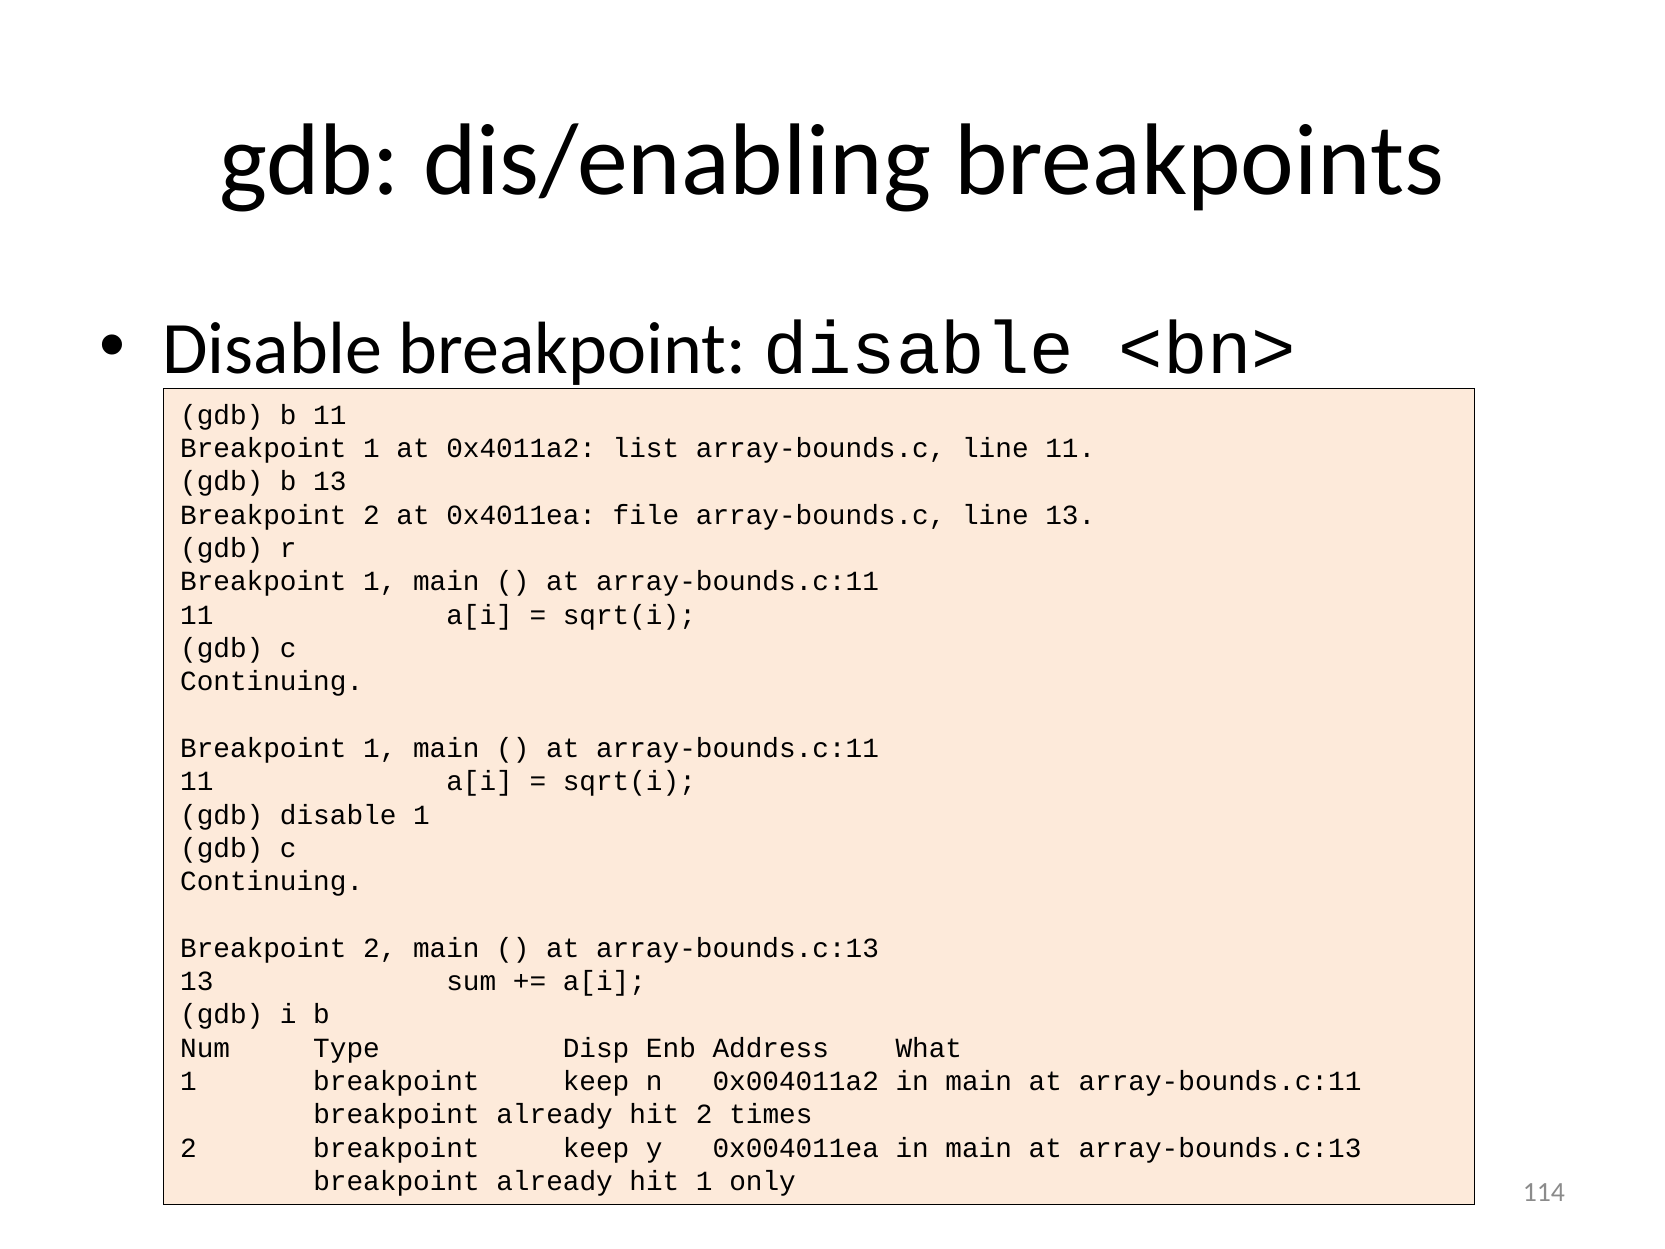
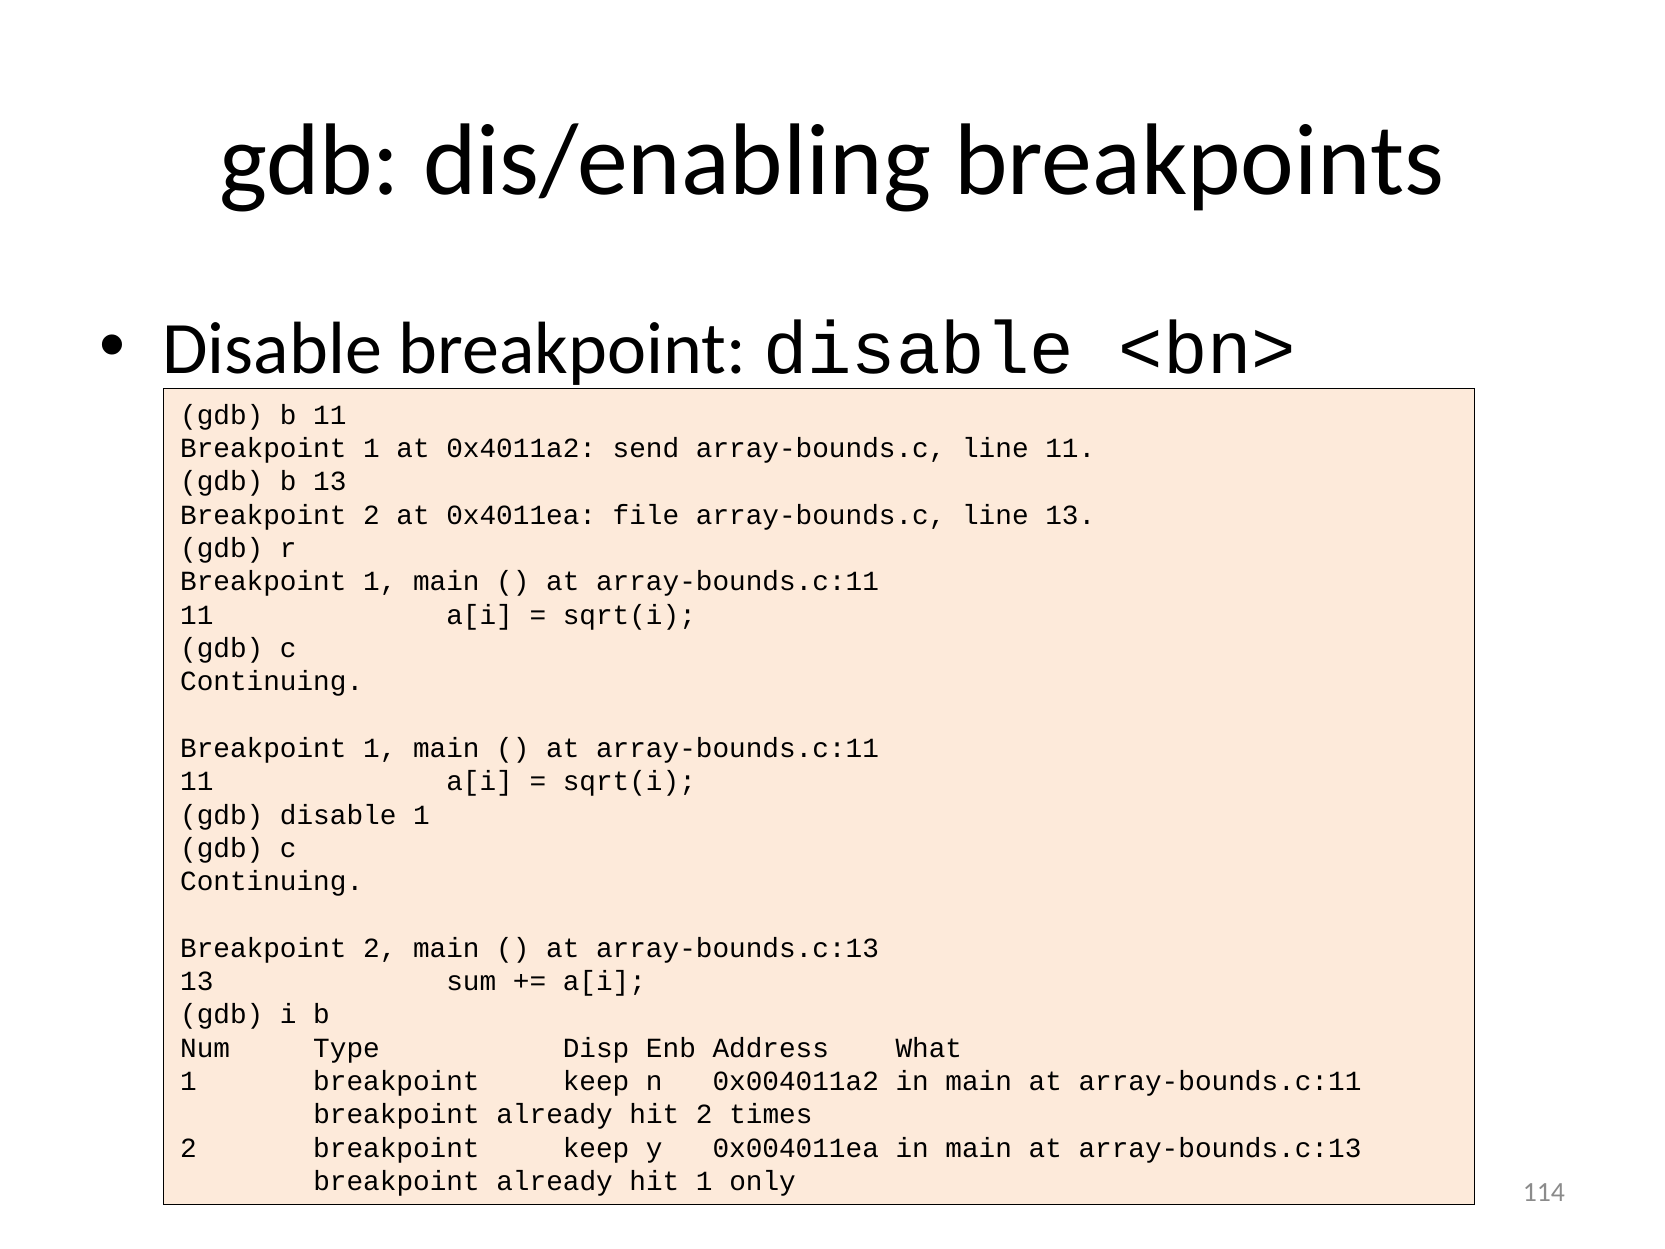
list: list -> send (646, 448)
